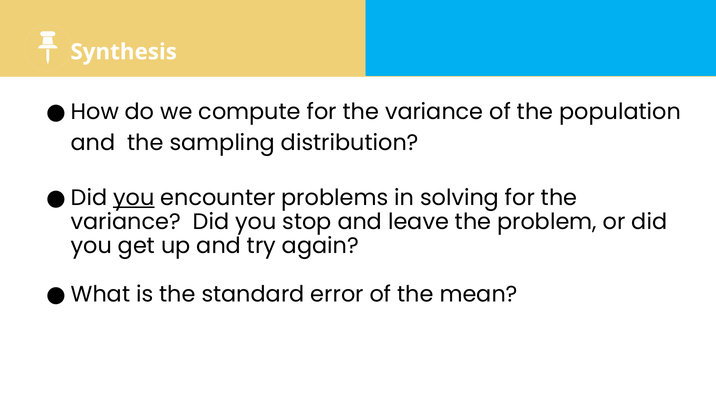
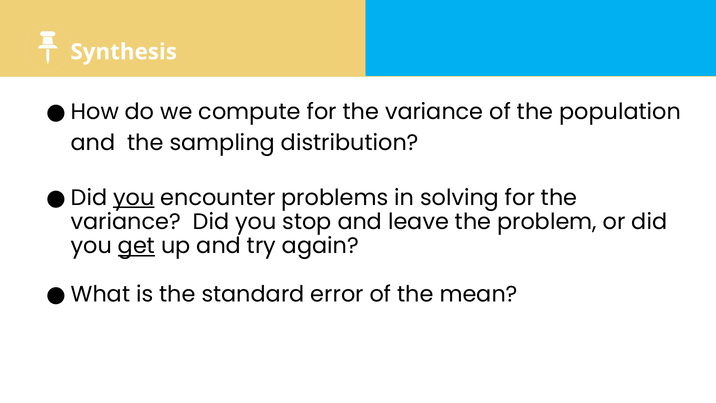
get underline: none -> present (137, 246)
